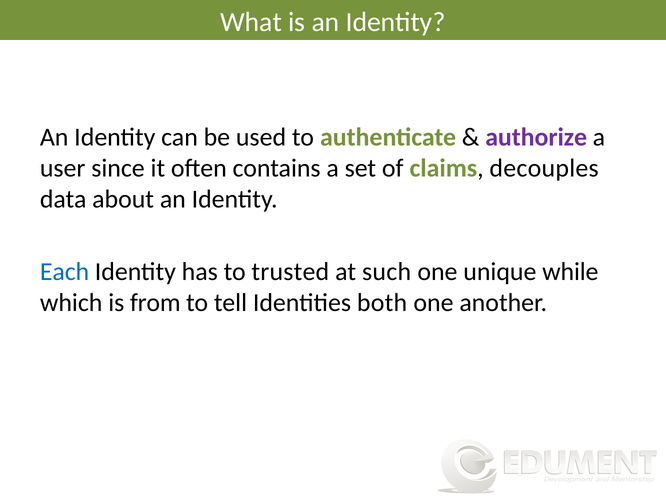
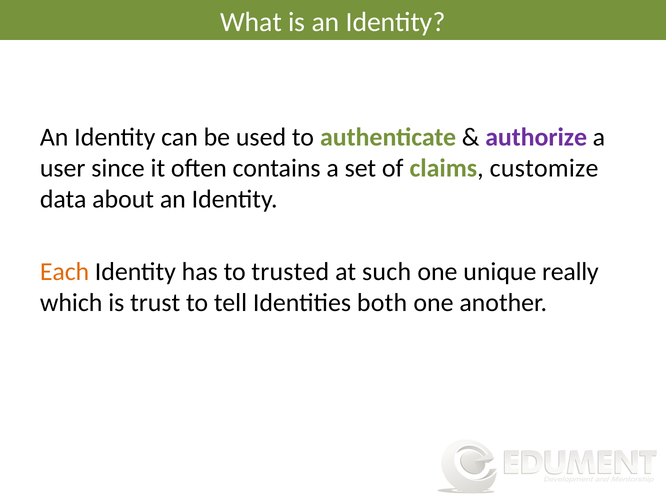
decouples: decouples -> customize (544, 168)
Each colour: blue -> orange (65, 272)
while: while -> really (570, 272)
from: from -> trust (155, 303)
